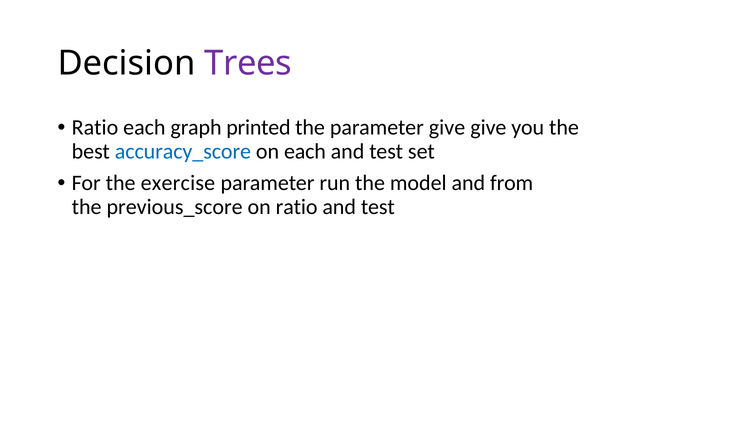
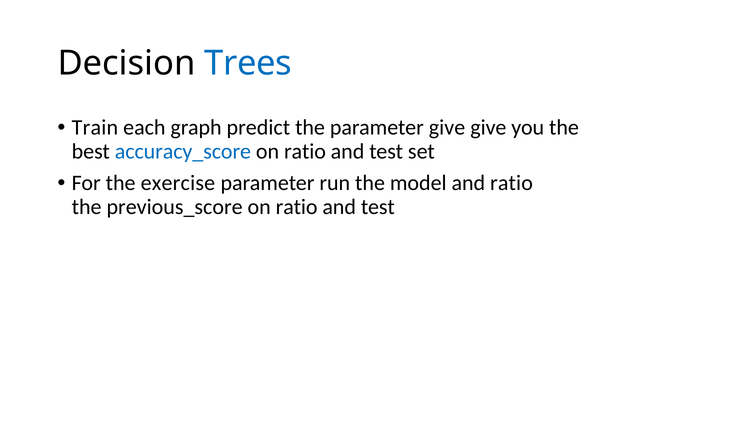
Trees colour: purple -> blue (248, 63)
Ratio: Ratio -> Train (95, 128)
printed: printed -> predict (258, 128)
each: each -> ratio (305, 151)
and from: from -> ratio (511, 183)
